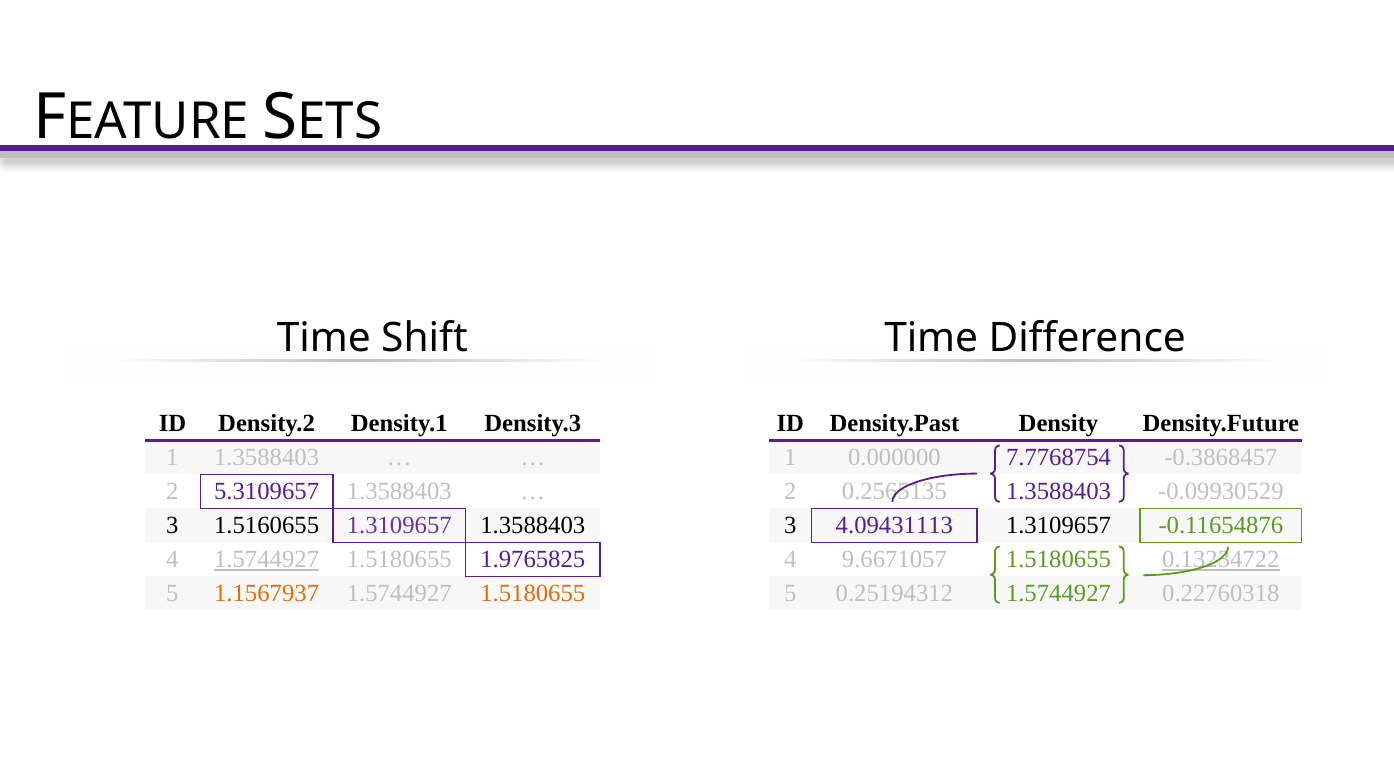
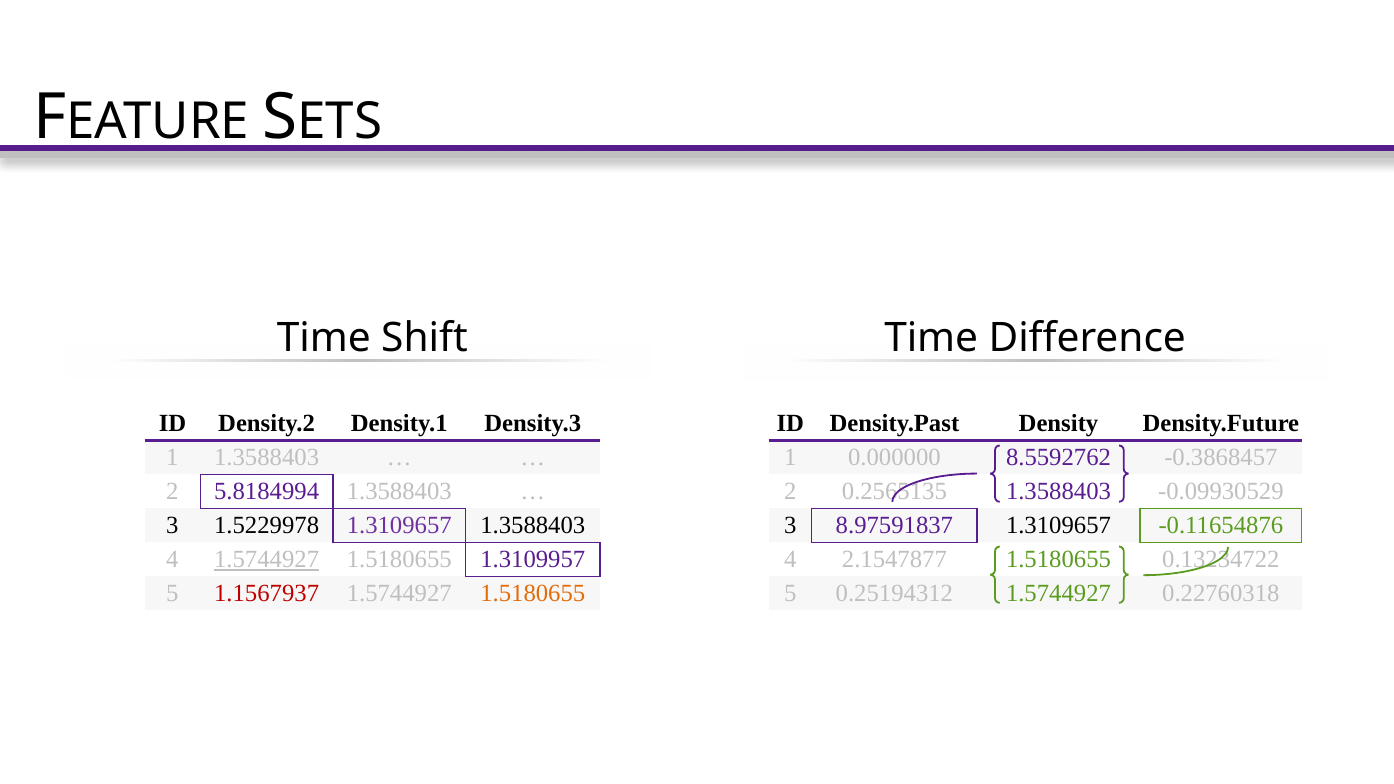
7.7768754: 7.7768754 -> 8.5592762 (1059, 458)
5.3109657: 5.3109657 -> 5.8184994 (267, 492)
1.5160655: 1.5160655 -> 1.5229978 (267, 526)
4.09431113: 4.09431113 -> 8.97591837 (894, 526)
1.9765825: 1.9765825 -> 1.3109957 (533, 560)
9.6671057: 9.6671057 -> 2.1547877 (894, 560)
0.13234722 underline: present -> none (1221, 560)
1.1567937 colour: orange -> red (267, 594)
